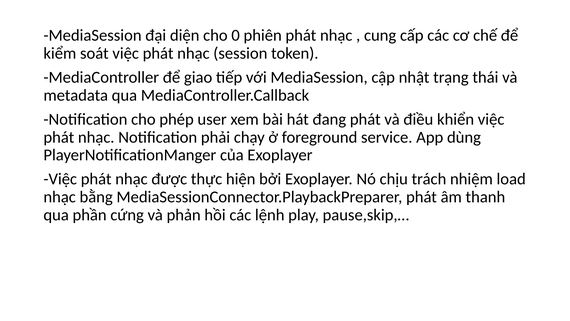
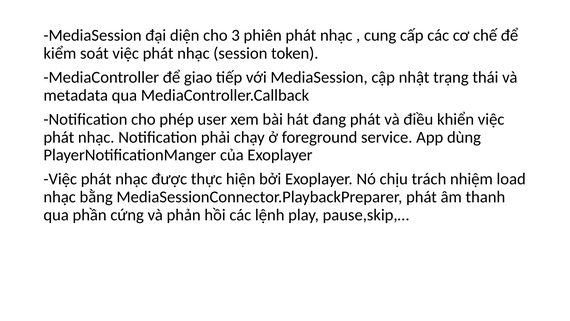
0: 0 -> 3 (236, 35)
